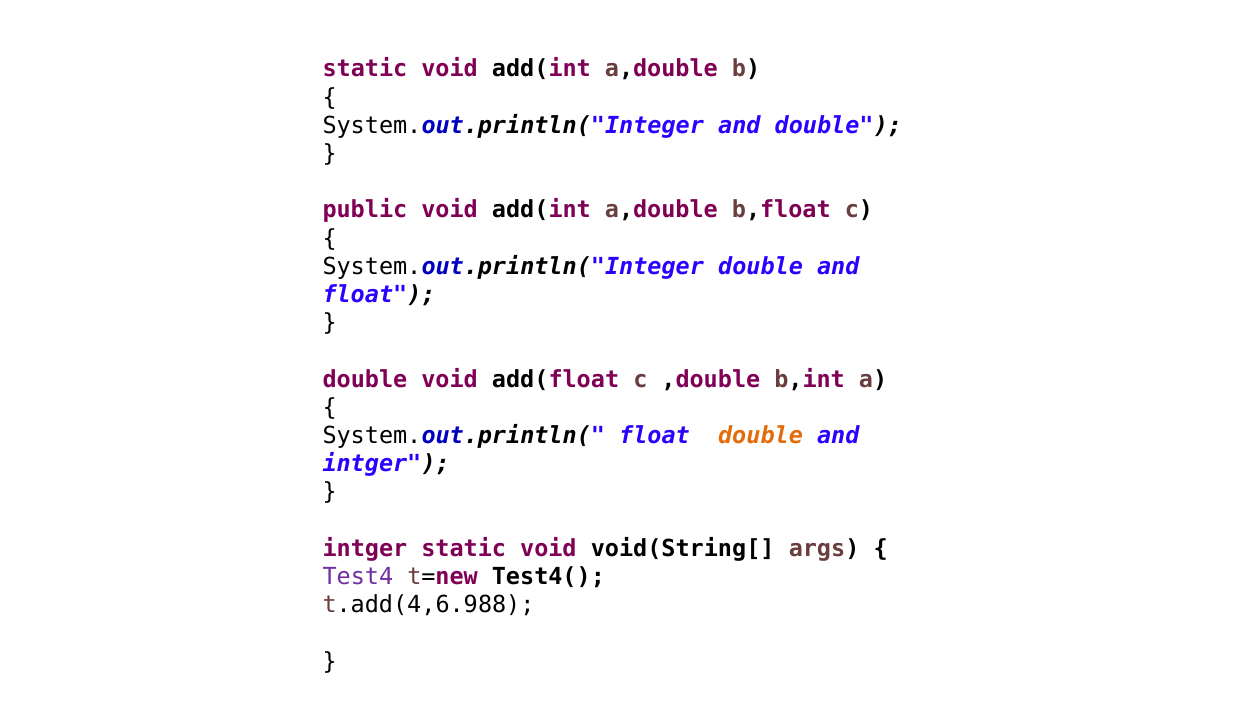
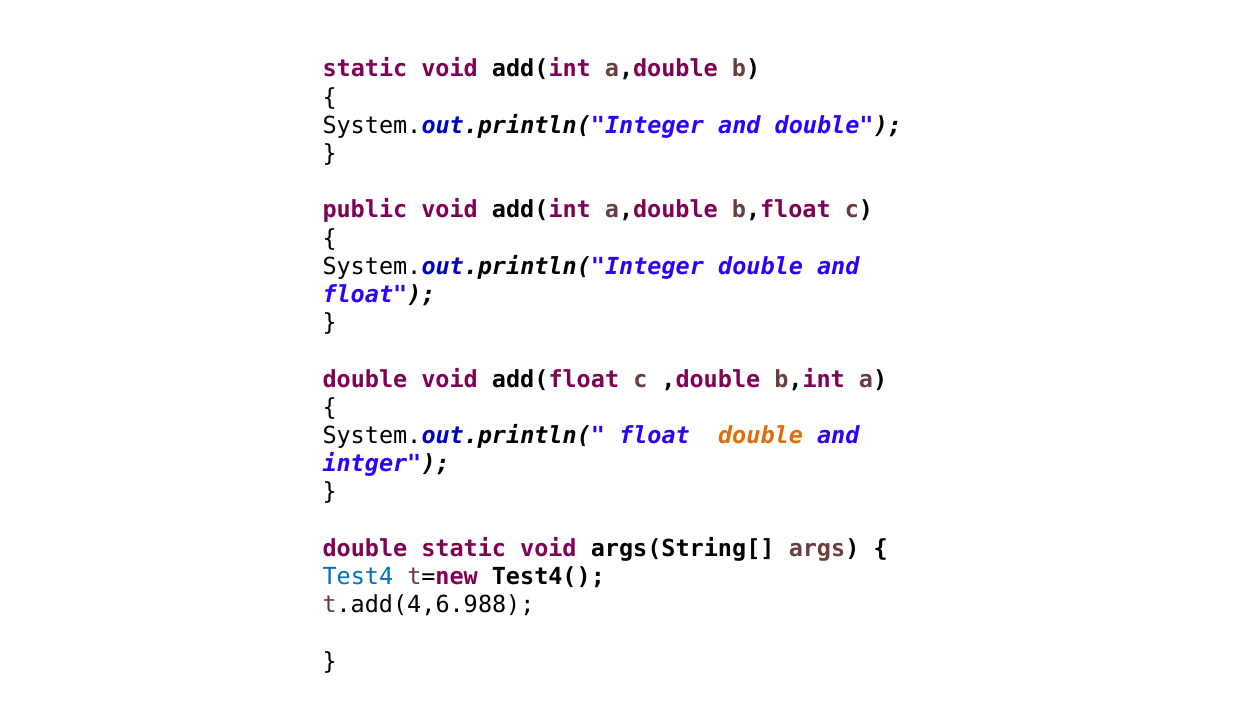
intger: intger -> double (365, 548)
void(String[: void(String[ -> args(String[ (683, 548)
Test4 colour: purple -> blue (358, 577)
